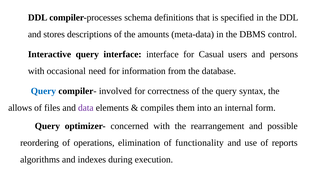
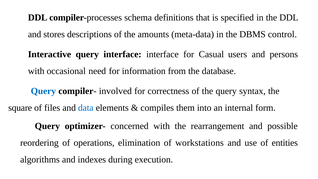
allows: allows -> square (20, 108)
data colour: purple -> blue (86, 108)
functionality: functionality -> workstations (200, 143)
reports: reports -> entities (285, 143)
